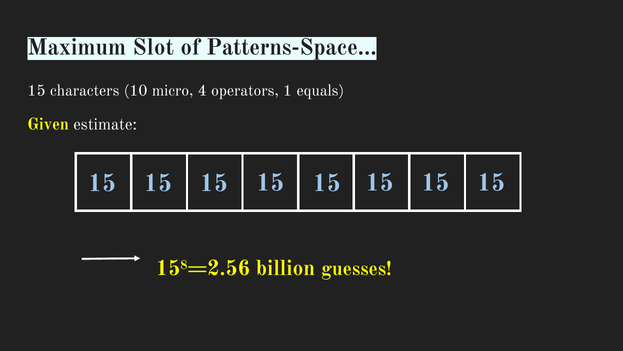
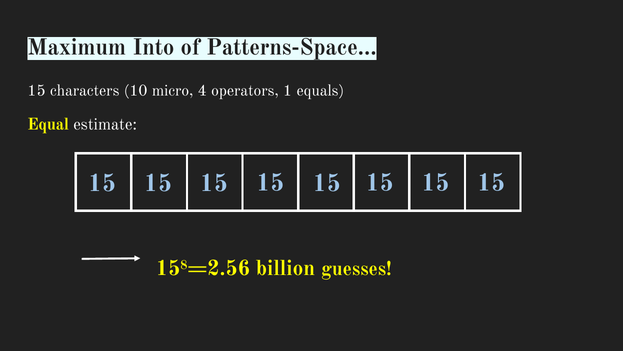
Slot: Slot -> Into (153, 47)
Given: Given -> Equal (48, 124)
